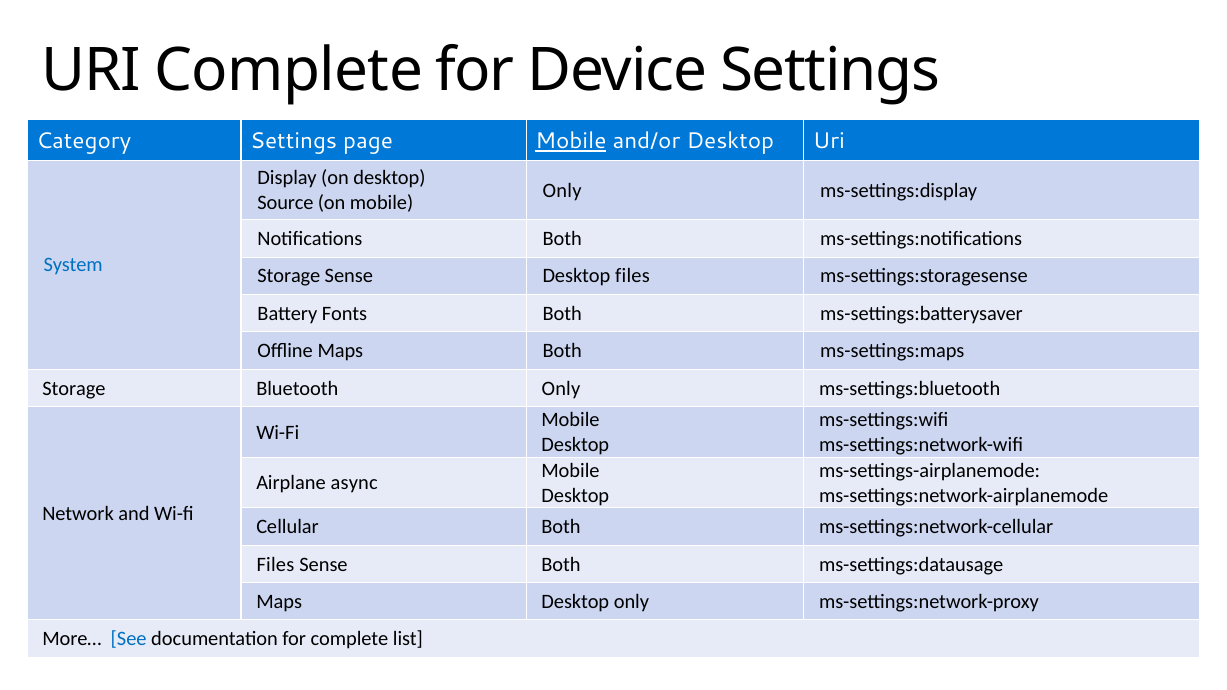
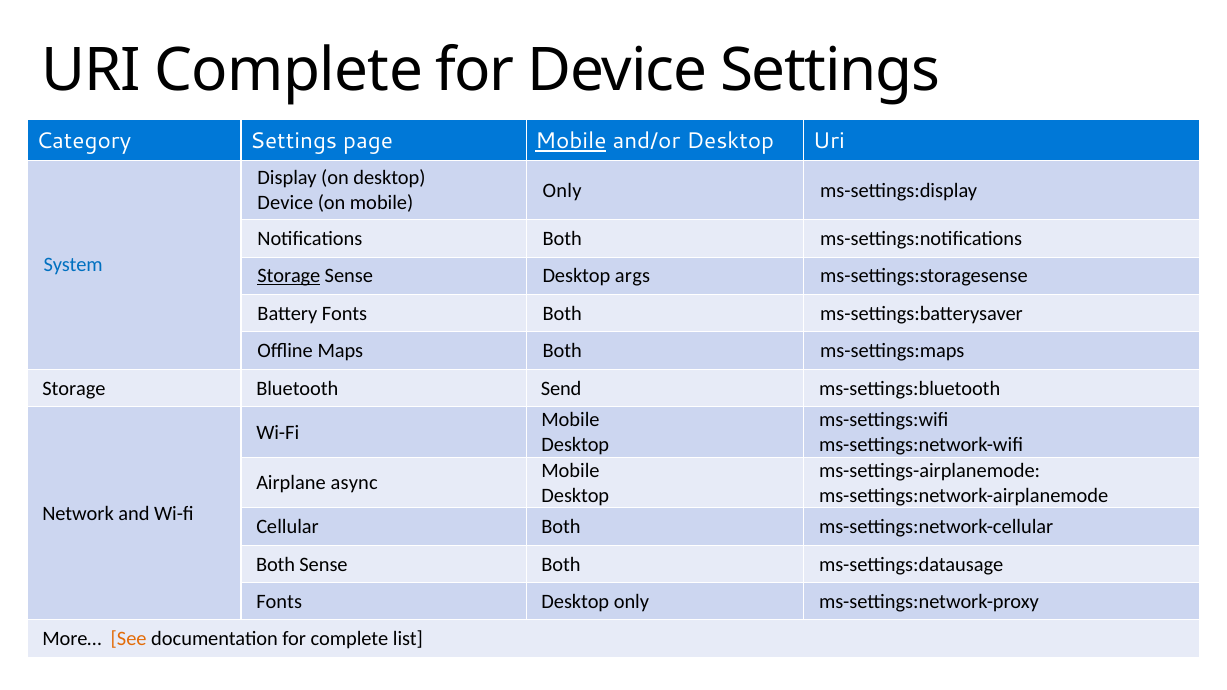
Source: Source -> Device (285, 203)
Storage underline: none -> present (289, 276)
Desktop files: files -> args (633, 276)
Bluetooth Only: Only -> Send (561, 388)
Files: Files -> Both (276, 565)
Maps: Maps -> Fonts (279, 602)
See colour: blue -> orange (129, 639)
